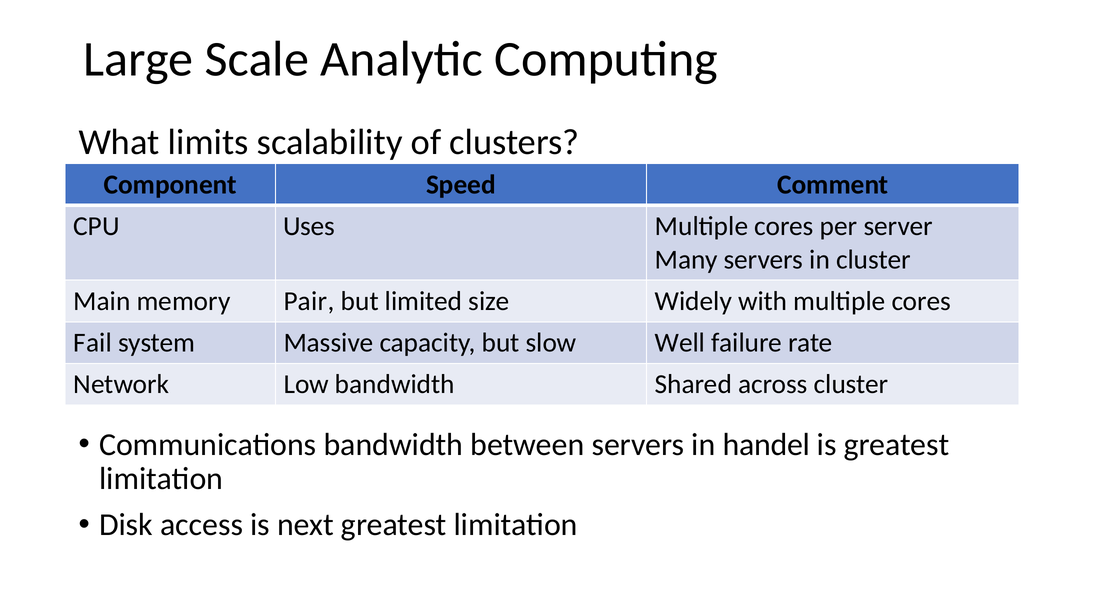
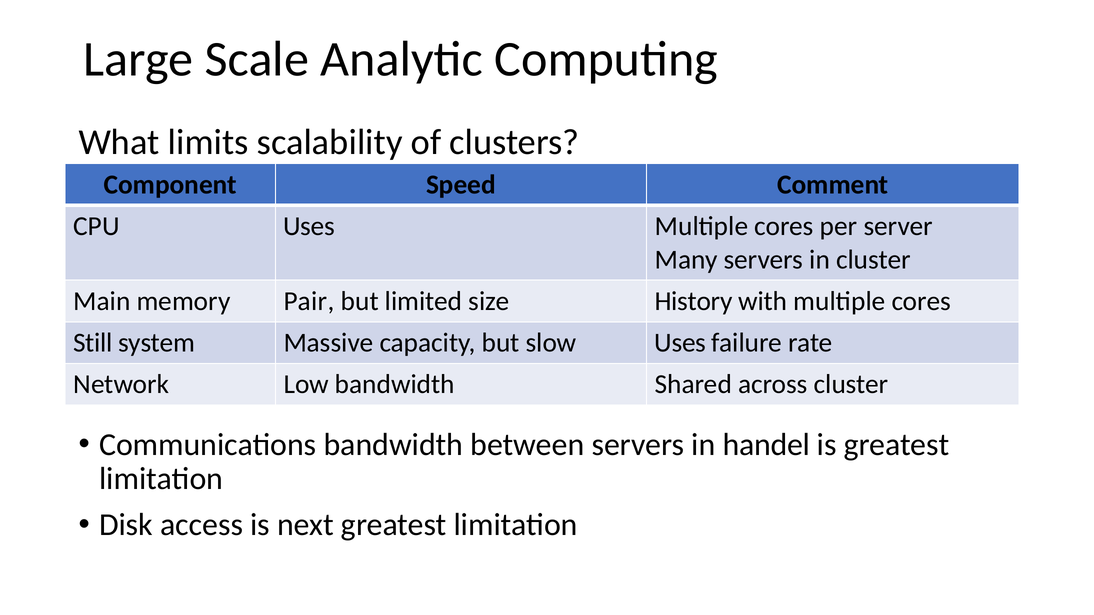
Widely: Widely -> History (693, 301)
Fail: Fail -> Still (93, 343)
slow Well: Well -> Uses (680, 343)
